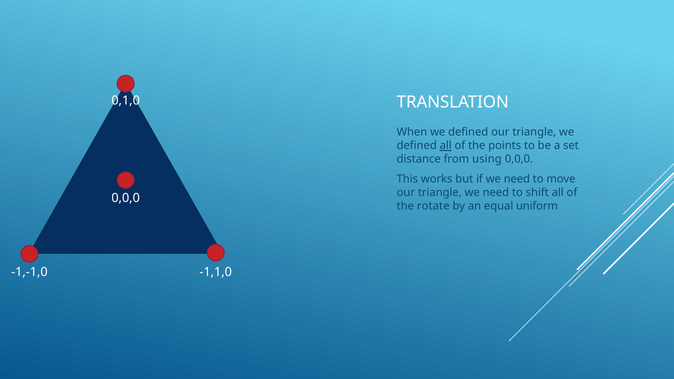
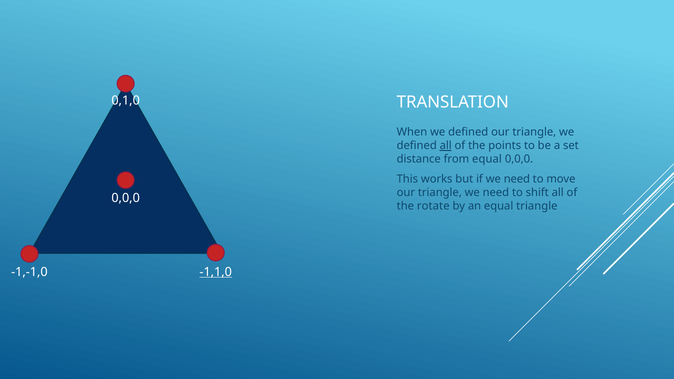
from using: using -> equal (487, 159)
equal uniform: uniform -> triangle (537, 206)
-1,1,0 underline: none -> present (216, 272)
